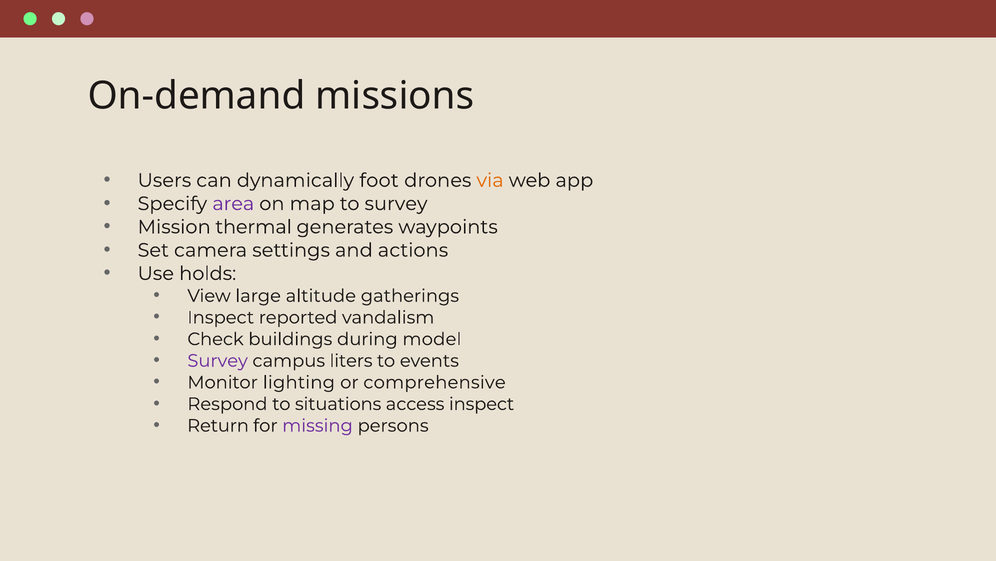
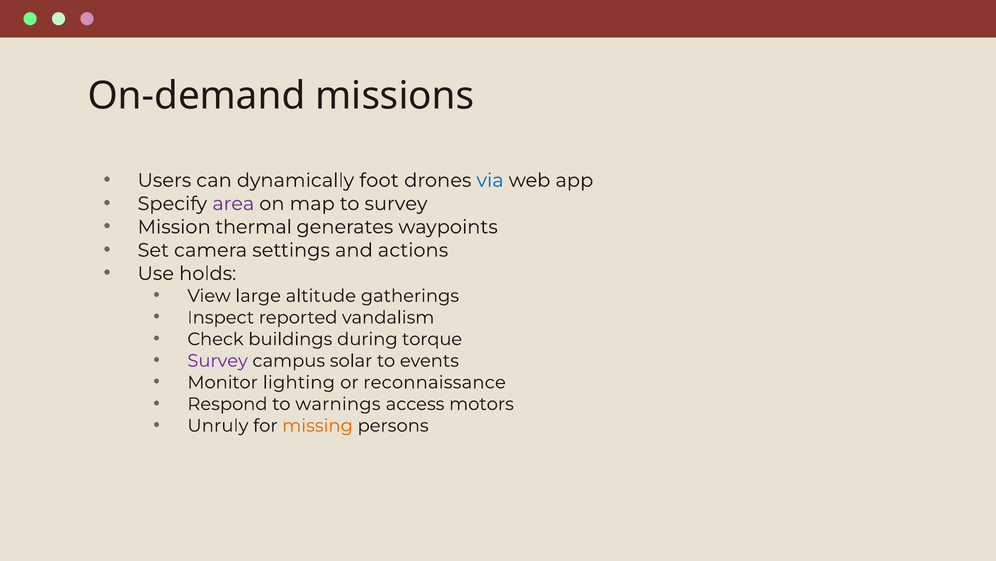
via colour: orange -> blue (490, 180)
model: model -> torque (432, 339)
liters: liters -> solar (351, 360)
comprehensive: comprehensive -> reconnaissance (435, 382)
situations: situations -> warnings (338, 404)
access inspect: inspect -> motors (481, 404)
Return: Return -> Unruly (218, 425)
missing colour: purple -> orange (318, 425)
